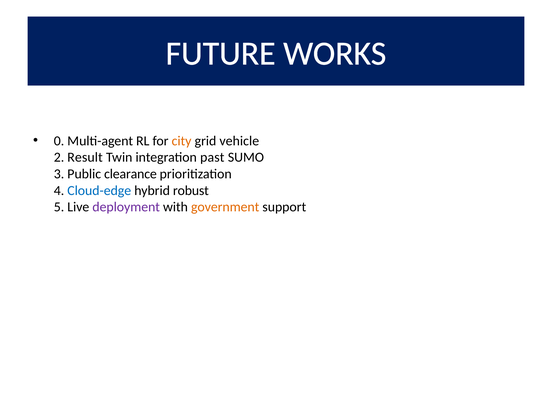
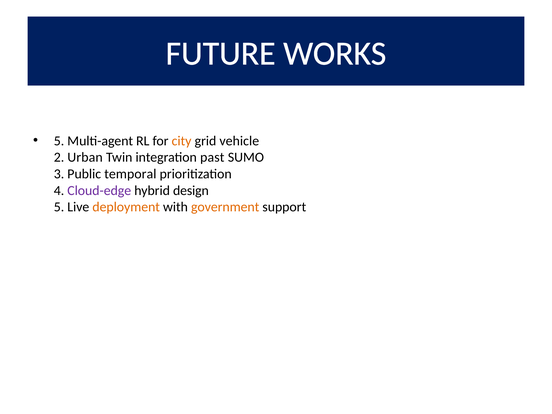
0: 0 -> 5 (59, 141)
Result: Result -> Urban (85, 157)
clearance: clearance -> temporal (130, 174)
Cloud-edge colour: blue -> purple (99, 190)
robust: robust -> design (191, 190)
deployment colour: purple -> orange (126, 207)
